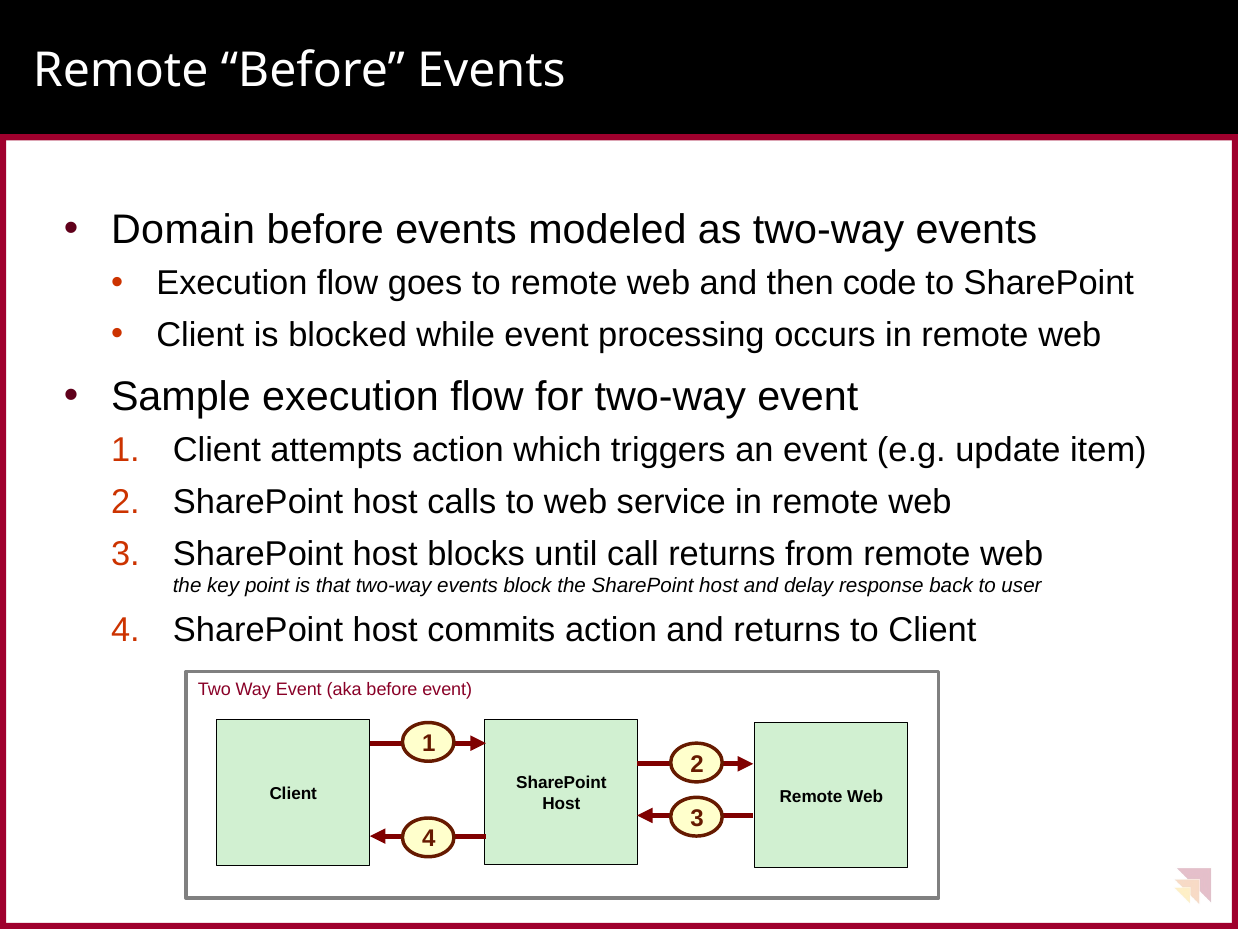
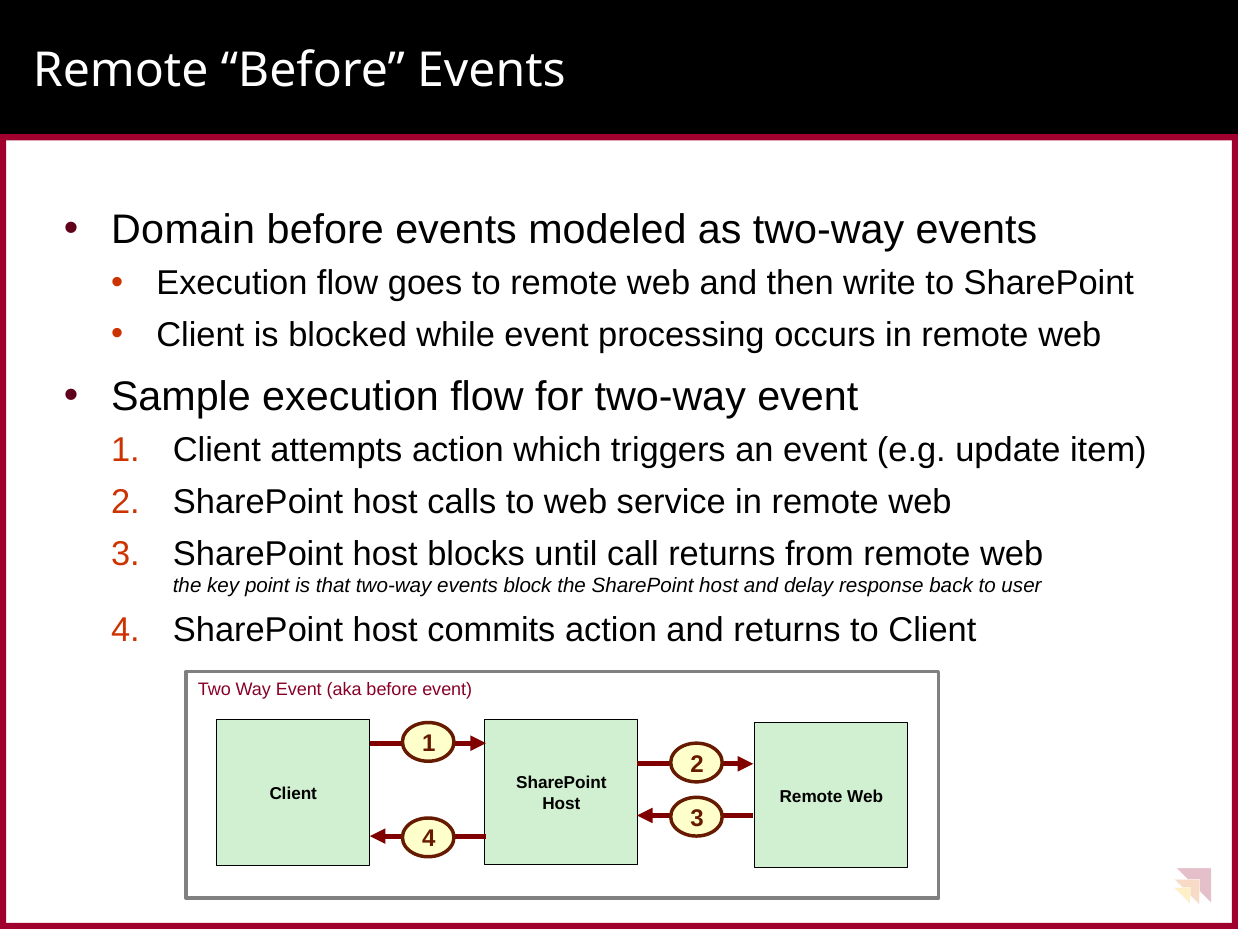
code: code -> write (879, 283)
